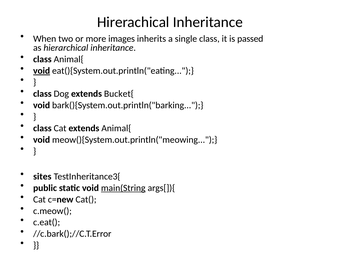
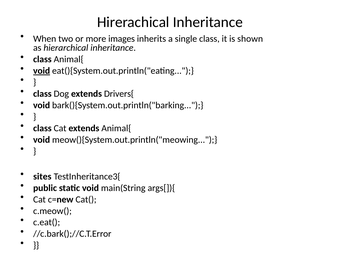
passed: passed -> shown (250, 39)
Bucket{: Bucket{ -> Drivers{ (119, 94)
main(String underline: present -> none (123, 188)
